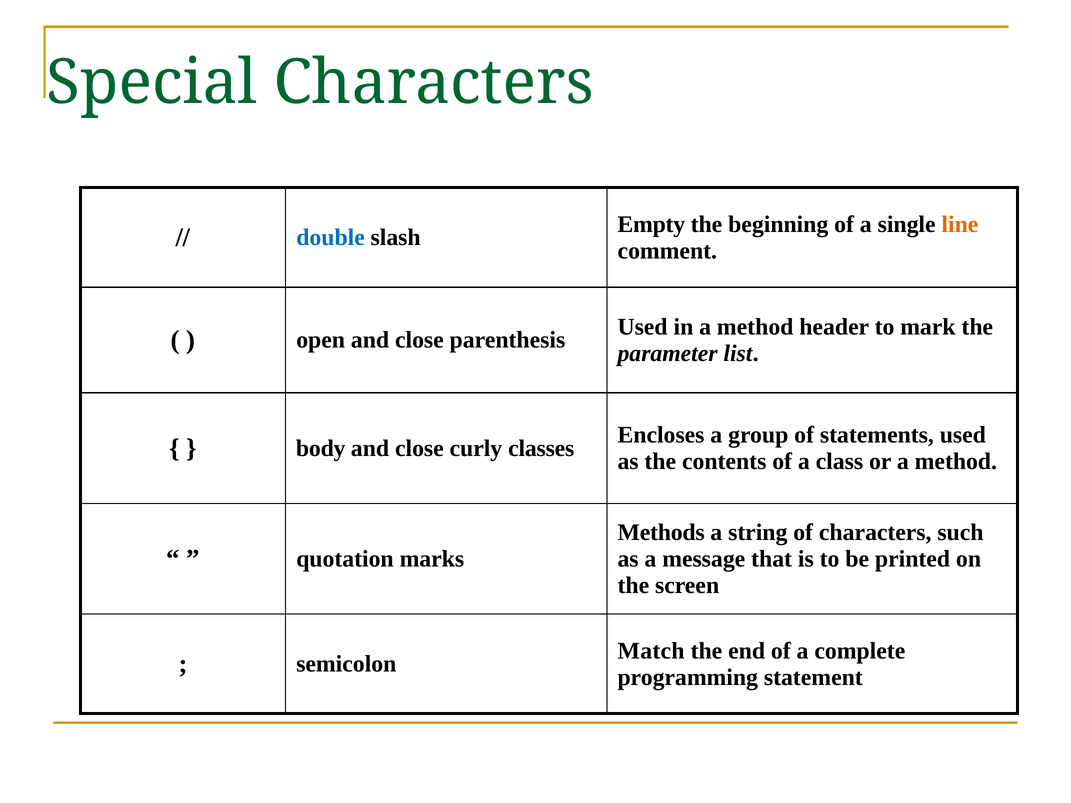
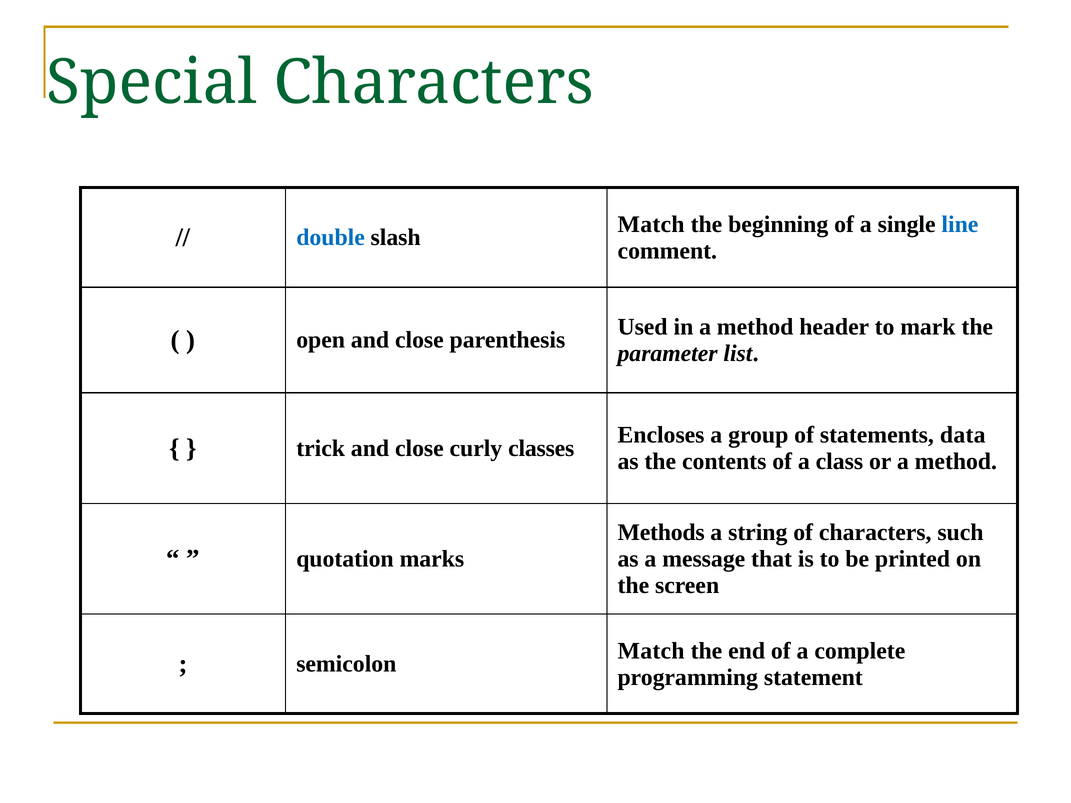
Empty: Empty -> Match (651, 224)
line colour: orange -> blue (960, 224)
statements used: used -> data (963, 435)
body: body -> trick (321, 448)
